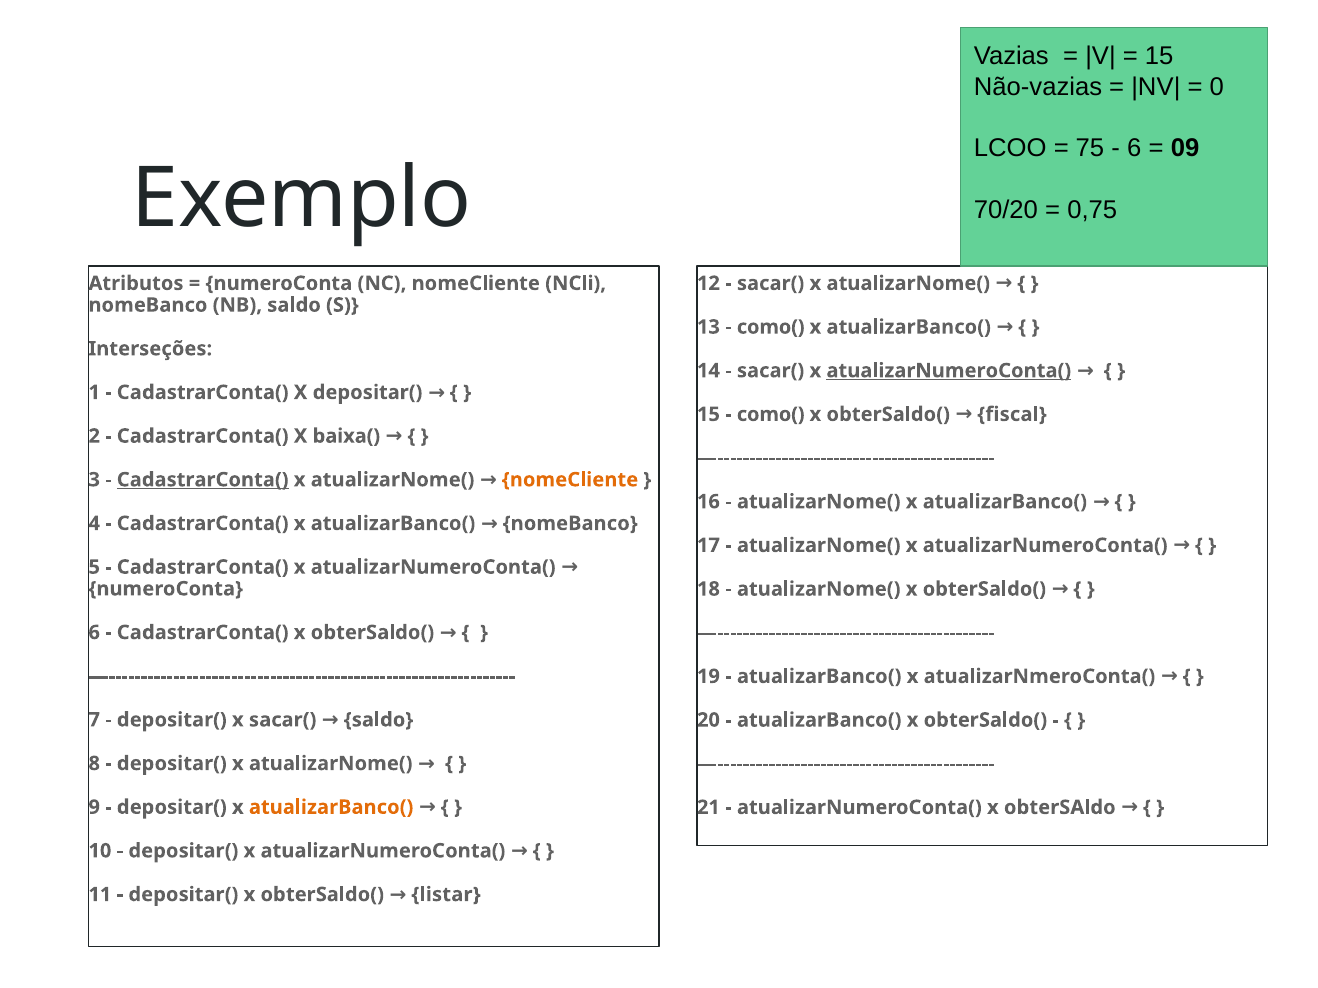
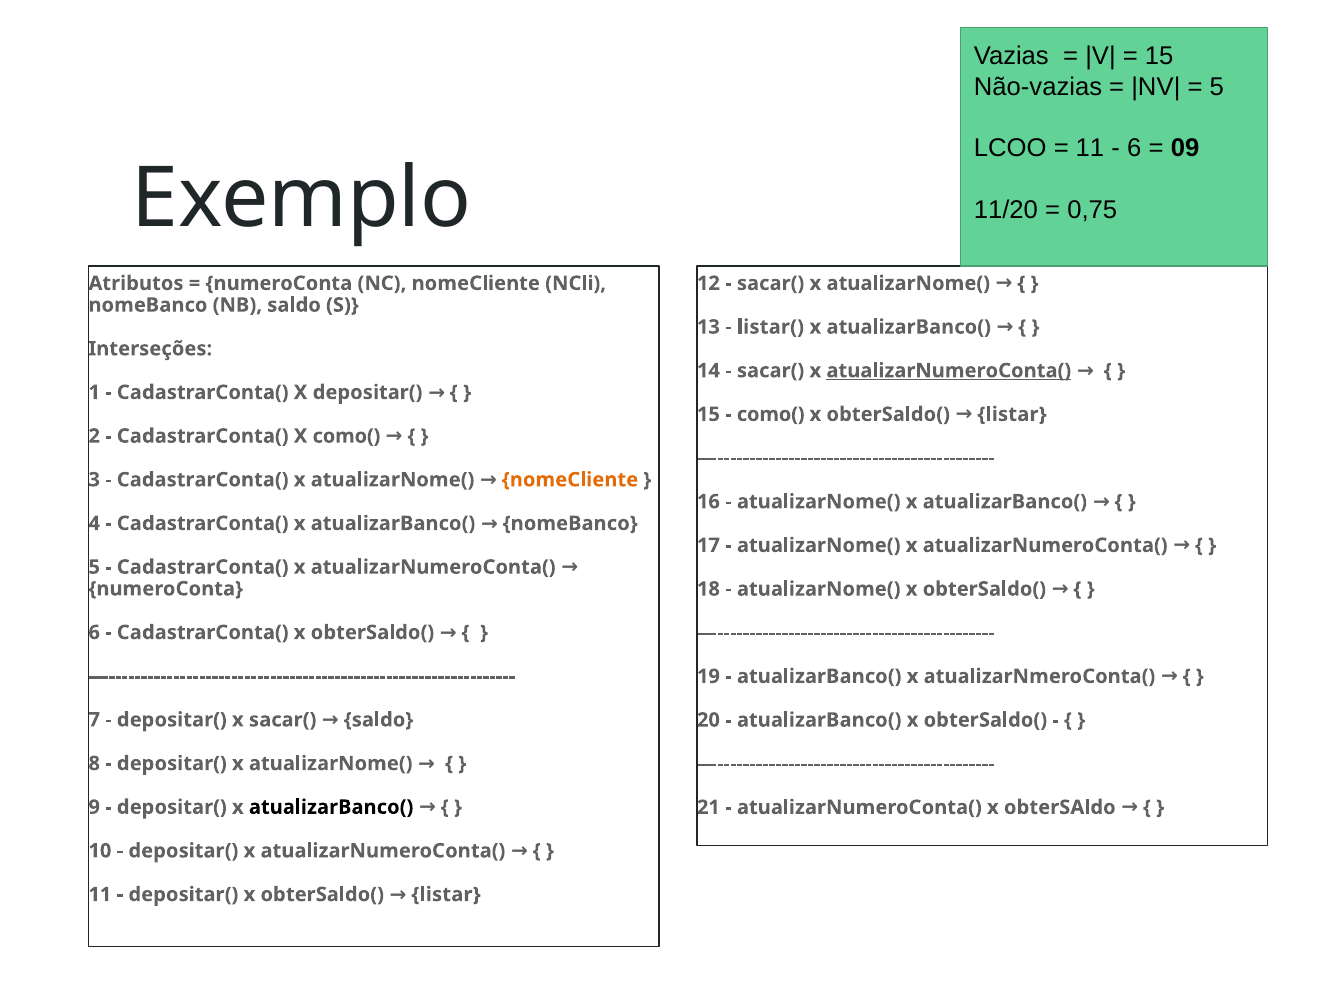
0: 0 -> 5 (1217, 87)
75: 75 -> 11 (1090, 149)
70/20: 70/20 -> 11/20 (1006, 210)
como(: como( -> listar( (770, 327)
fiscal: fiscal -> listar (1012, 415)
X baixa(: baixa( -> como( (346, 436)
CadastrarConta( underline: present -> none (203, 480)
atualizarBanco( colour: orange -> black (331, 808)
